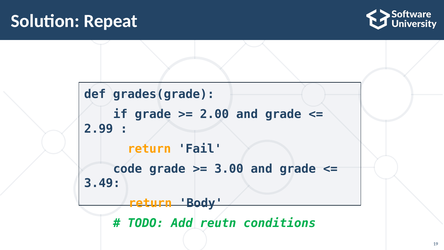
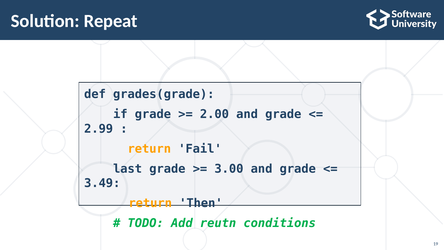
code: code -> last (128, 169)
Body: Body -> Then (201, 203)
